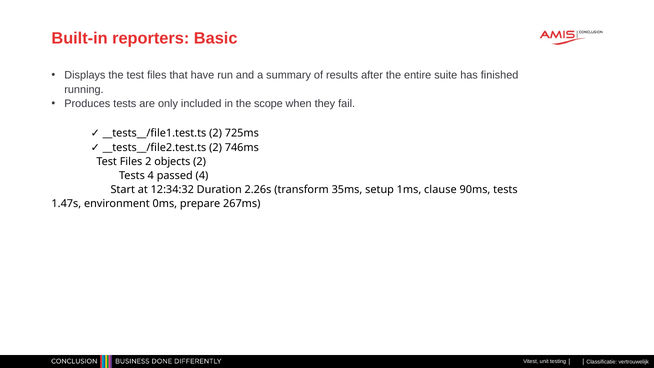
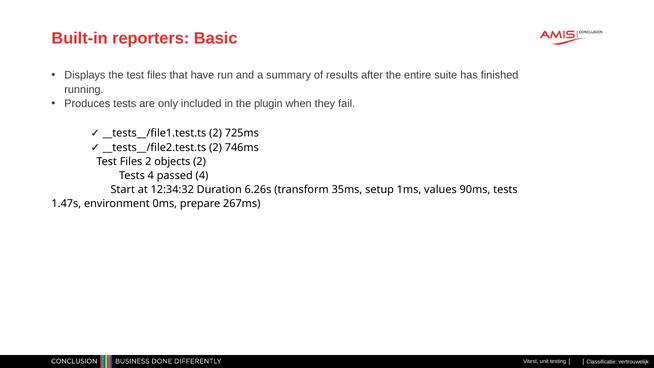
scope: scope -> plugin (268, 103)
2.26s: 2.26s -> 6.26s (258, 190)
clause: clause -> values (440, 190)
